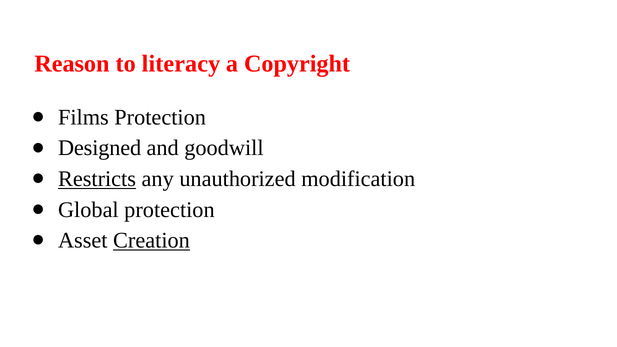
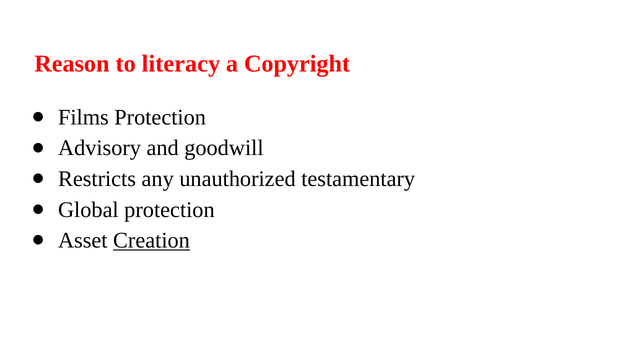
Designed: Designed -> Advisory (100, 148)
Restricts underline: present -> none (97, 179)
modification: modification -> testamentary (358, 179)
